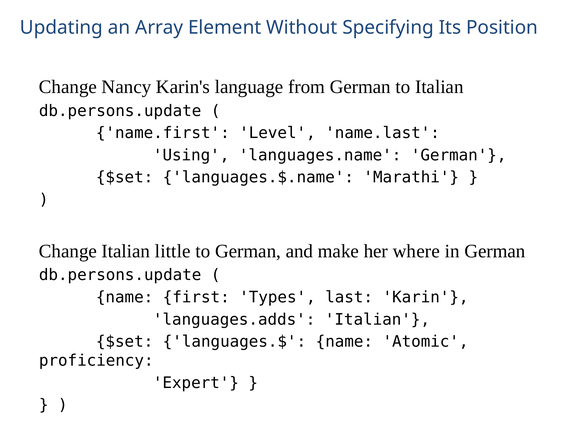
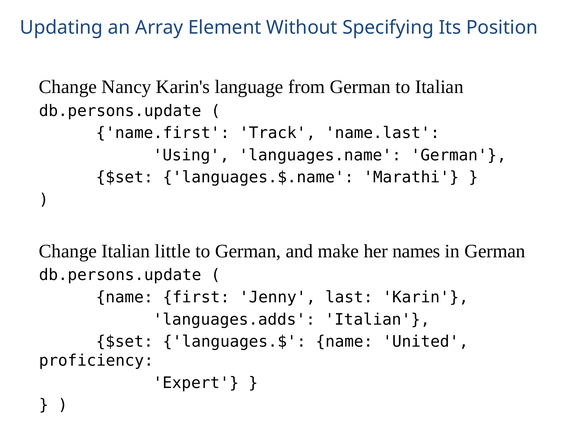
Level: Level -> Track (277, 133)
where: where -> names (416, 251)
Types: Types -> Jenny (277, 297)
Atomic: Atomic -> United (426, 341)
